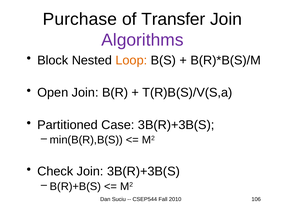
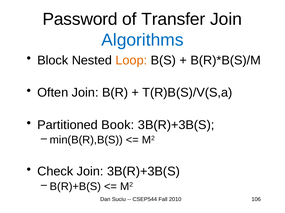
Purchase: Purchase -> Password (80, 19)
Algorithms colour: purple -> blue (142, 40)
Open: Open -> Often (53, 93)
Case: Case -> Book (118, 125)
